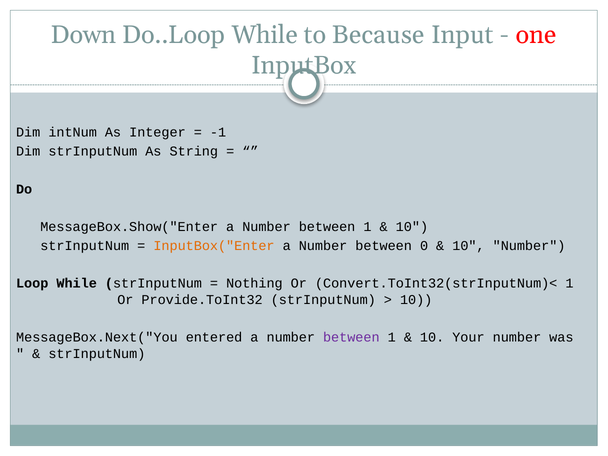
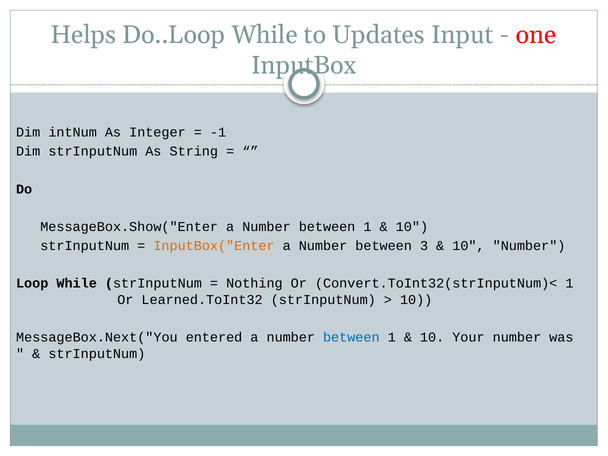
Down: Down -> Helps (84, 35)
Because: Because -> Updates (379, 35)
0: 0 -> 3 (424, 246)
Provide.ToInt32: Provide.ToInt32 -> Learned.ToInt32 (202, 300)
between colour: purple -> blue (351, 337)
